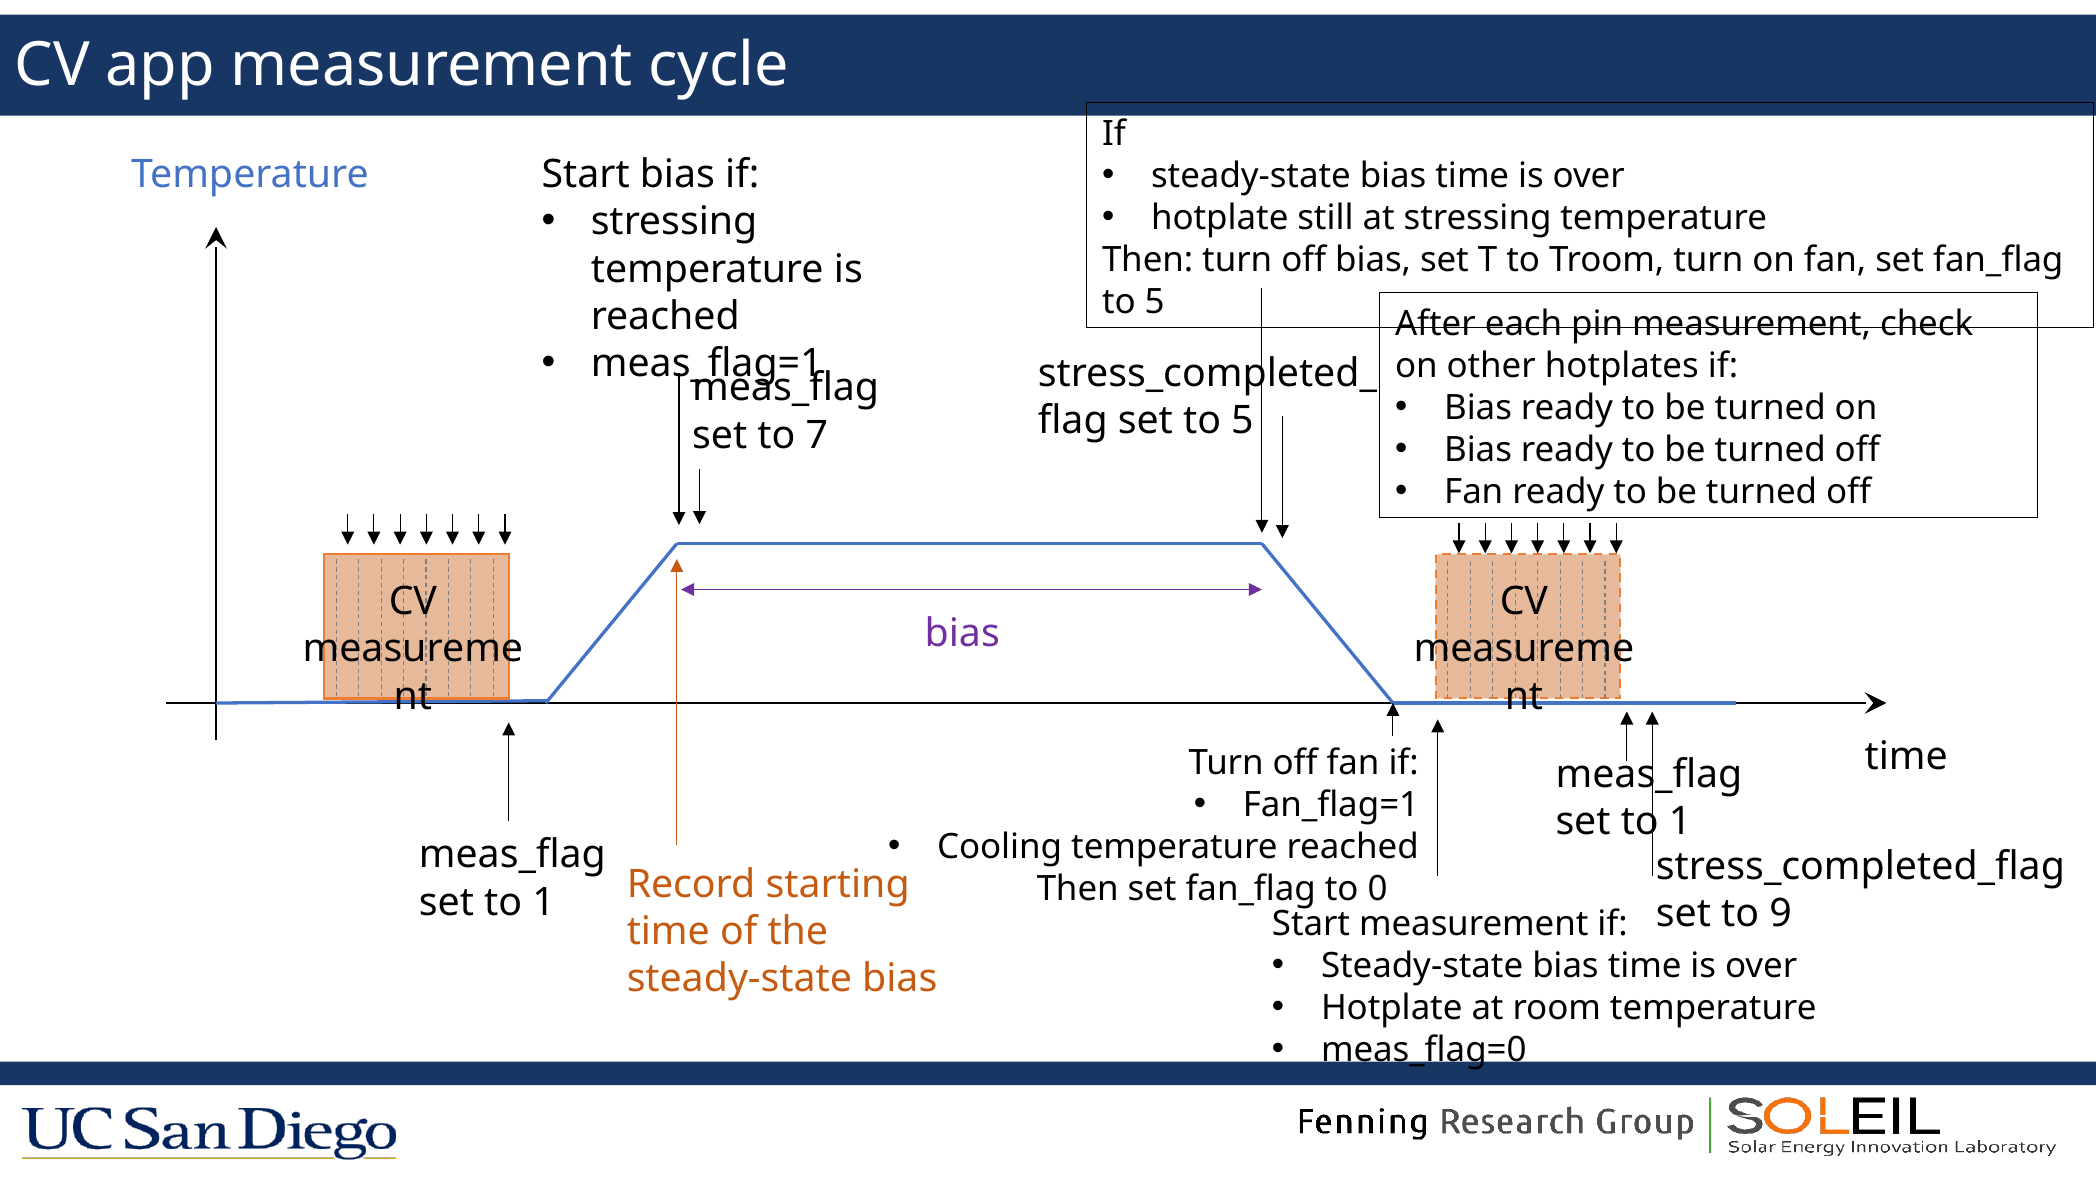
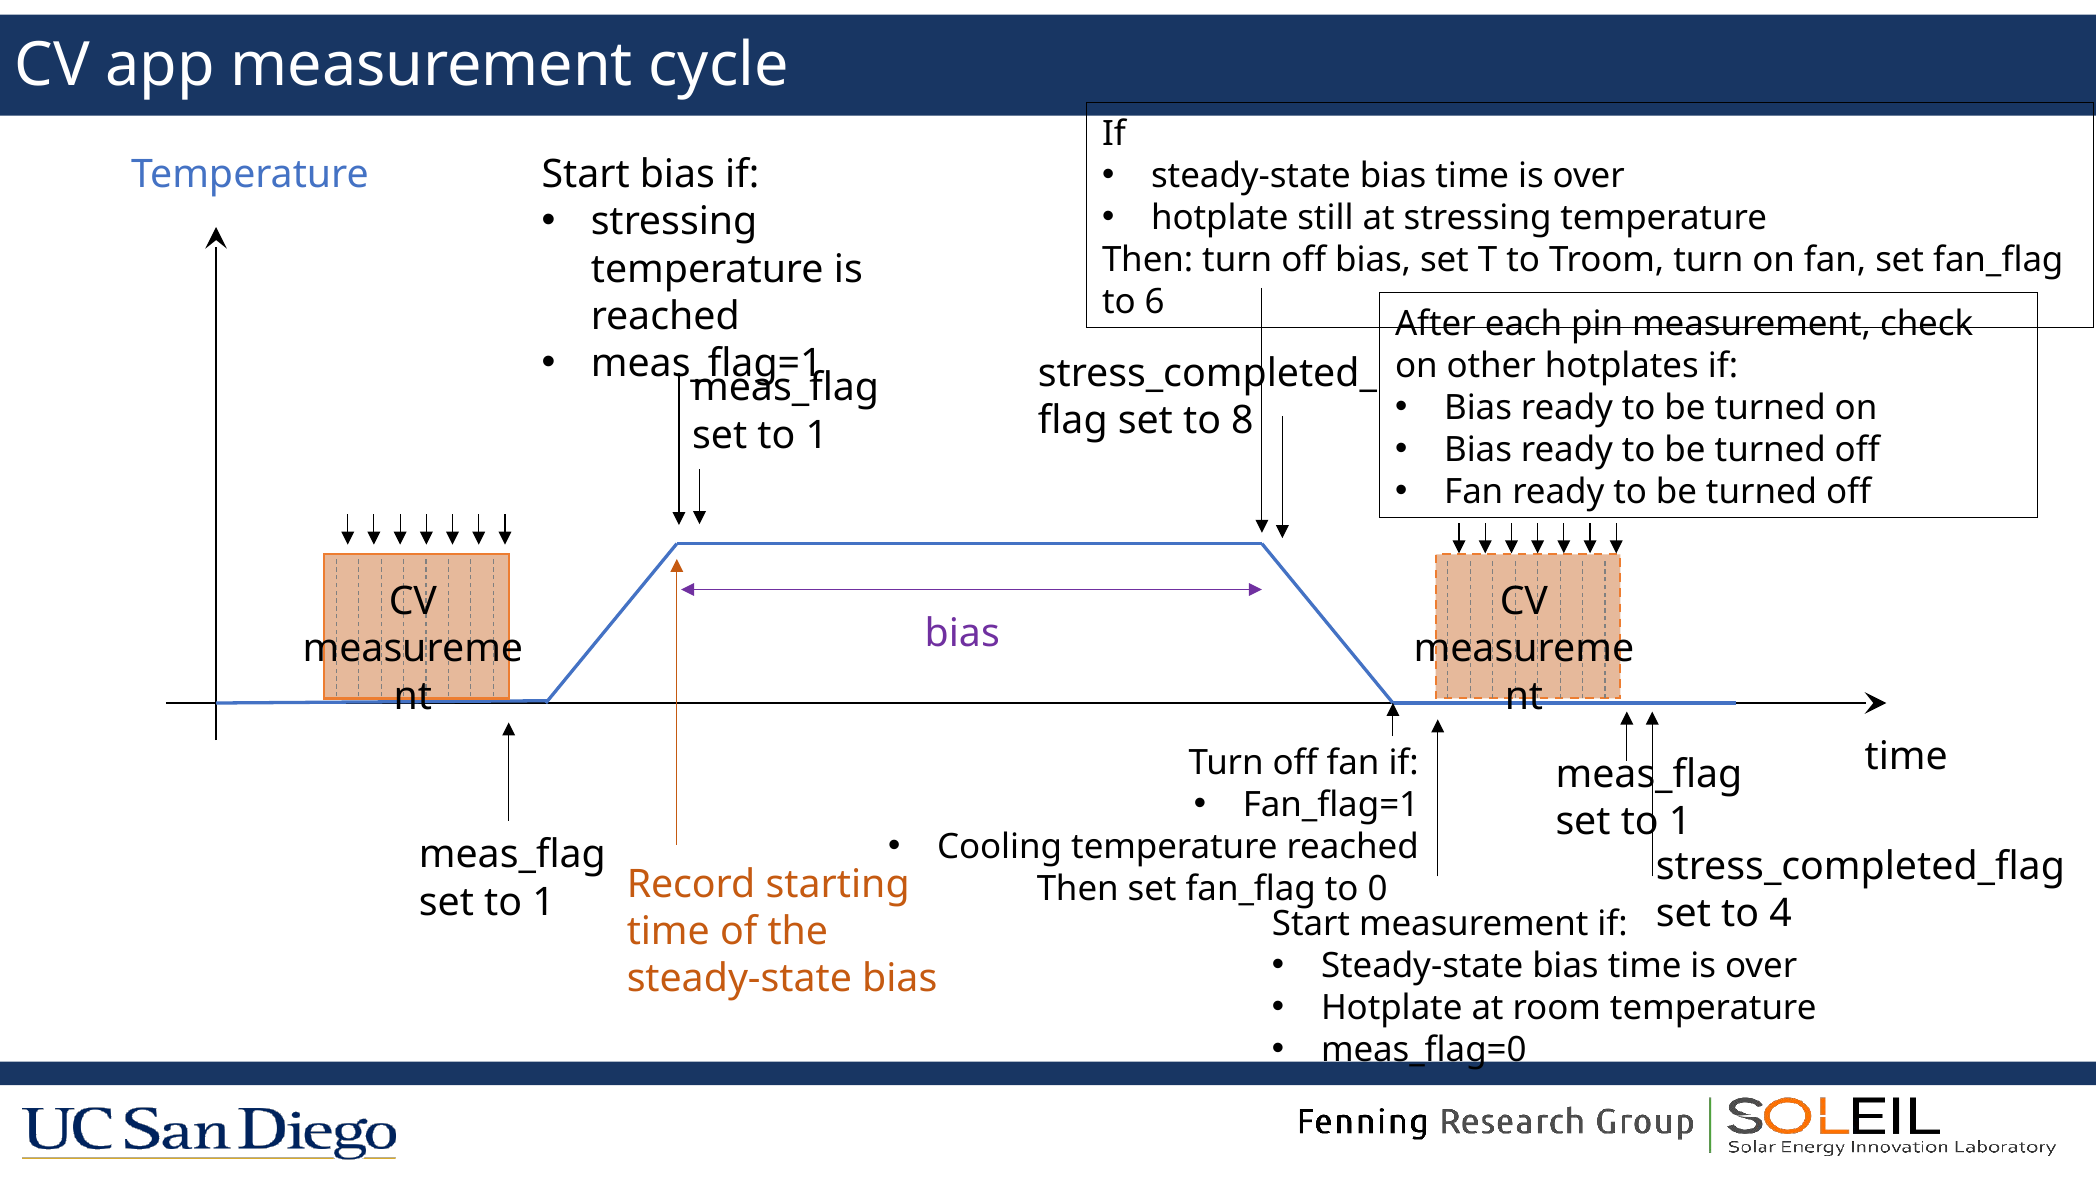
5: 5 -> 6 (1155, 302)
set to 5: 5 -> 8 (1242, 421)
7: 7 -> 1 (817, 435)
9: 9 -> 4 (1781, 914)
